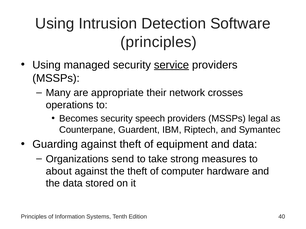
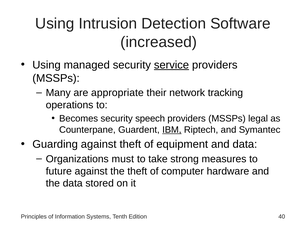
principles: principles -> increased (159, 42)
crosses: crosses -> tracking (225, 93)
IBM underline: none -> present (172, 130)
send: send -> must (123, 159)
about: about -> future (59, 172)
